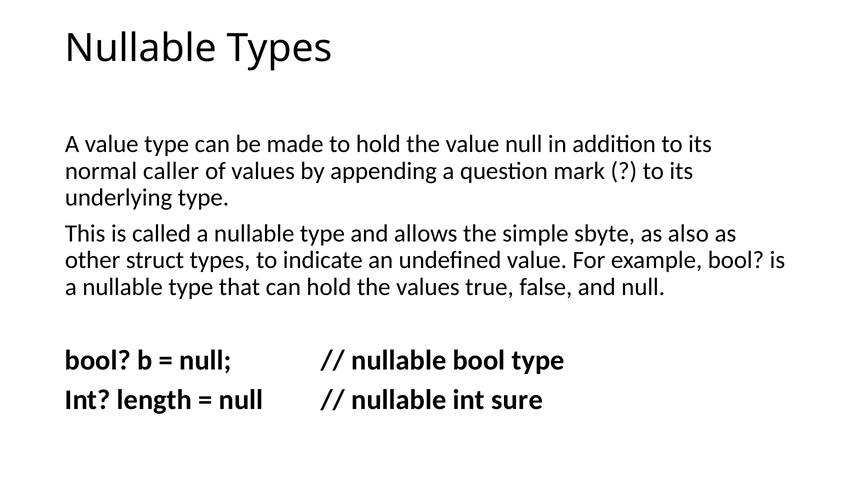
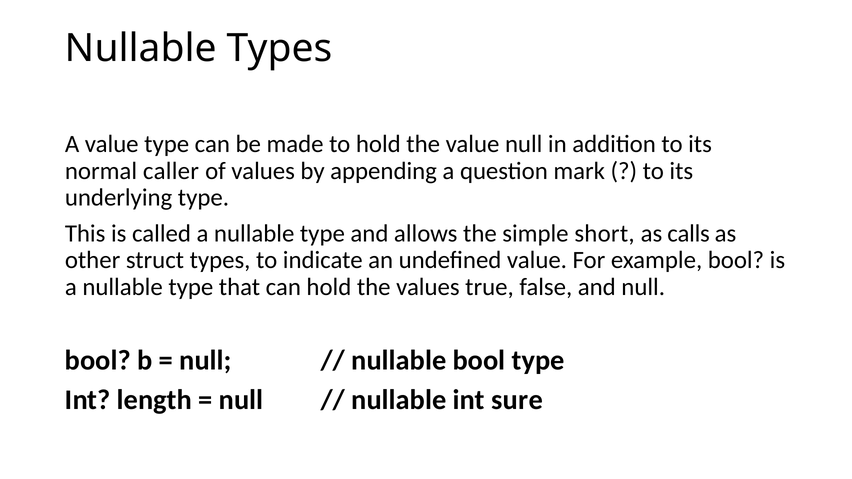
sbyte: sbyte -> short (605, 233)
also: also -> calls (689, 233)
